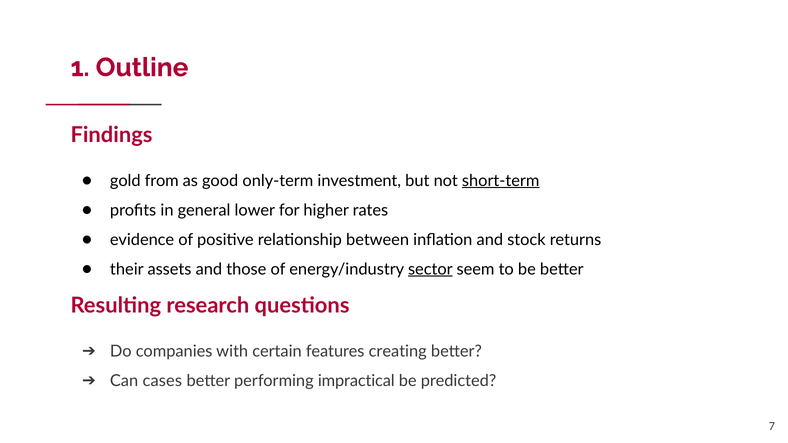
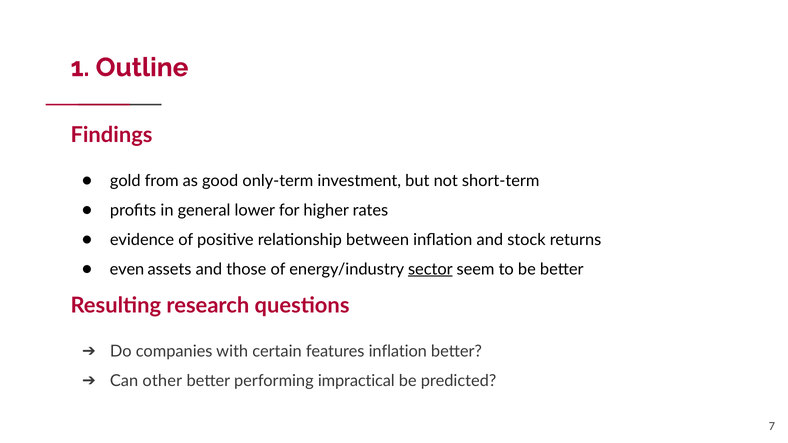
short-term underline: present -> none (501, 181)
their: their -> even (127, 269)
features creating: creating -> inflation (398, 351)
cases: cases -> other (162, 381)
